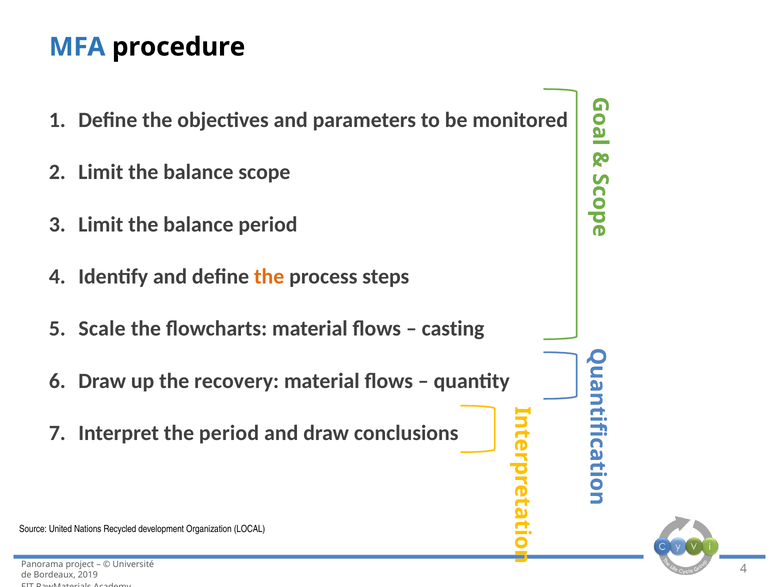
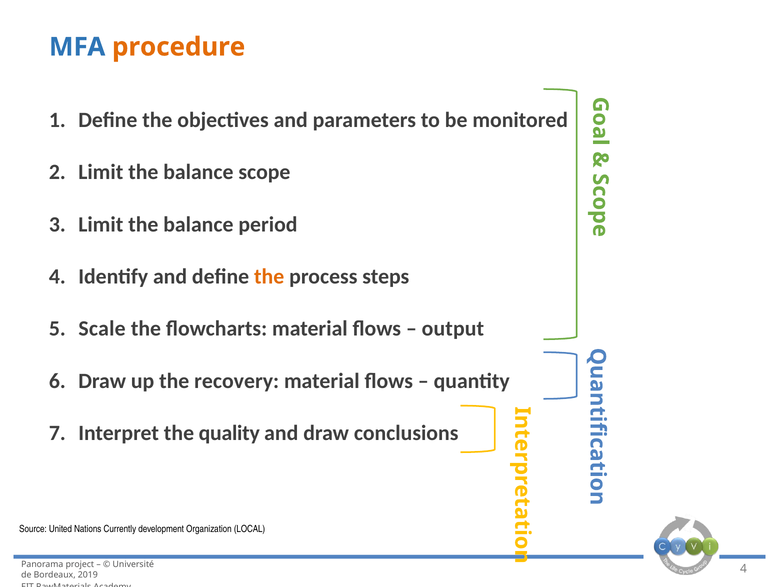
procedure colour: black -> orange (179, 47)
casting: casting -> output (453, 329)
the period: period -> quality (229, 433)
Recycled: Recycled -> Currently (120, 529)
